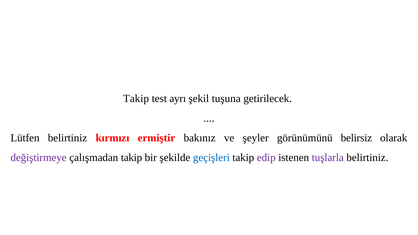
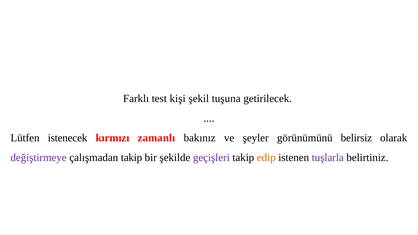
Takip: Takip -> Farklı (136, 99)
ayrı: ayrı -> kişi (178, 99)
Lütfen belirtiniz: belirtiniz -> istenecek (68, 138)
ermiştir: ermiştir -> zamanlı (156, 138)
geçişleri colour: blue -> purple (211, 158)
edip colour: purple -> orange (266, 158)
